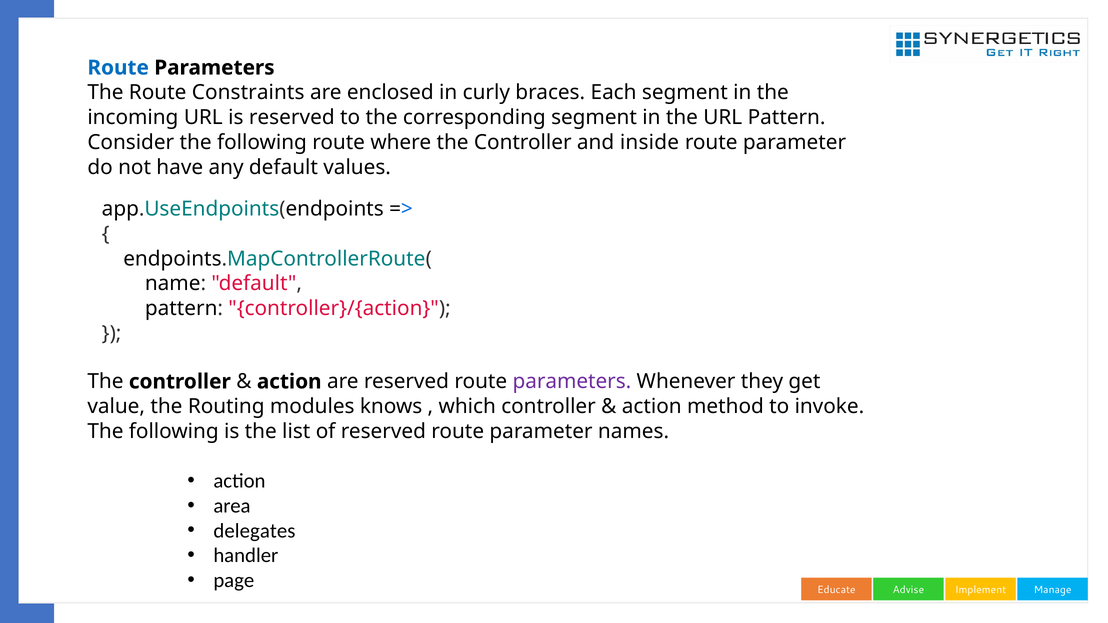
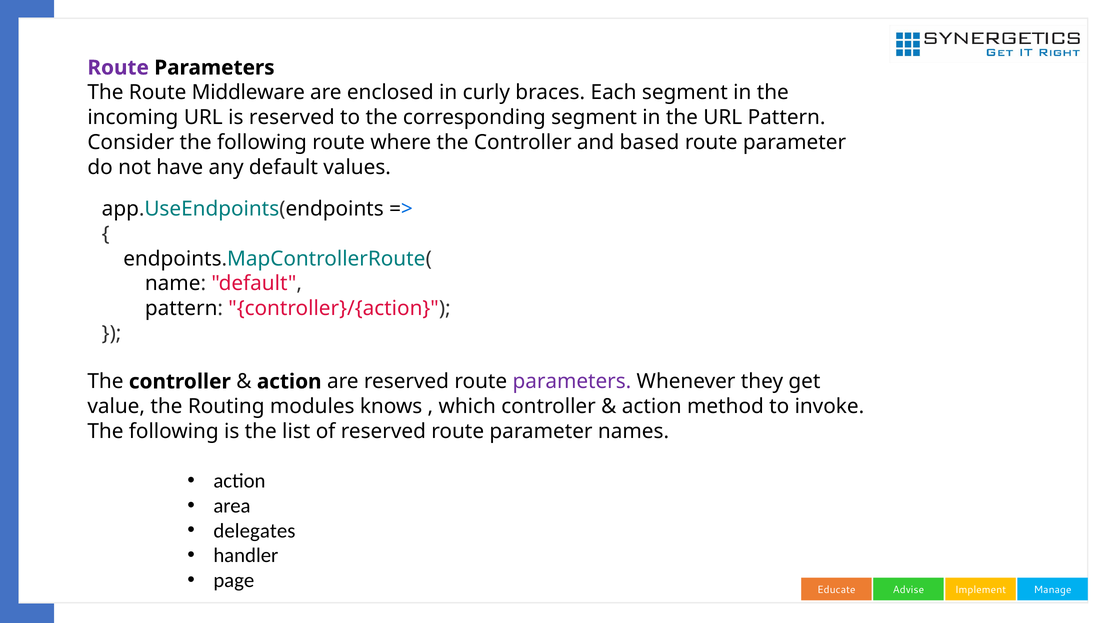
Route colour: blue -> purple (118, 68)
Constraints: Constraints -> Middleware (248, 93)
inside: inside -> based (649, 143)
